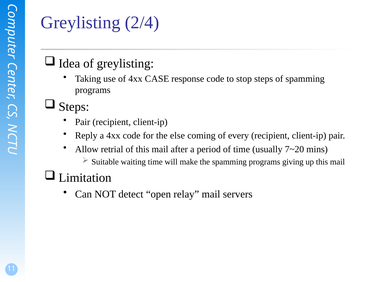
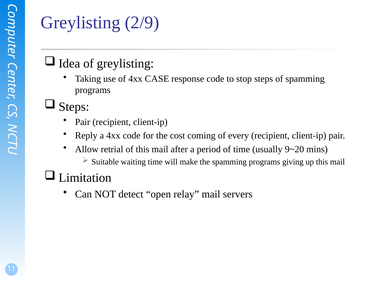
2/4: 2/4 -> 2/9 (142, 23)
else: else -> cost (178, 136)
7~20: 7~20 -> 9~20 (294, 149)
